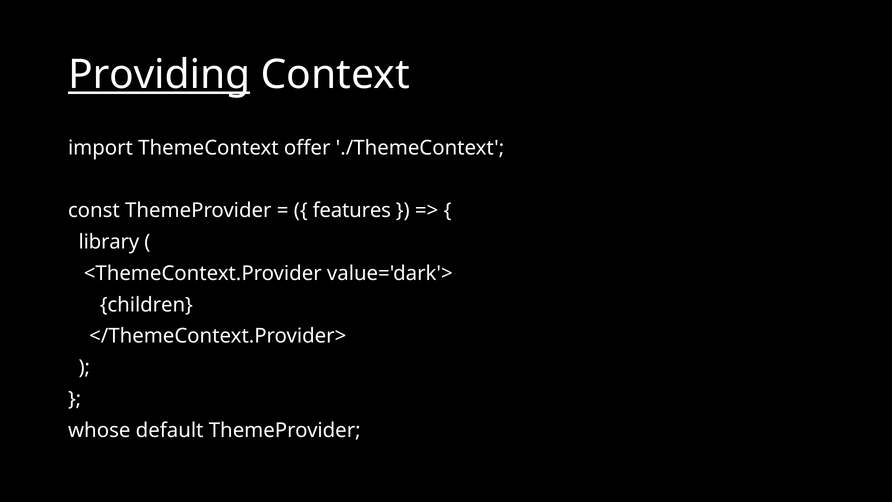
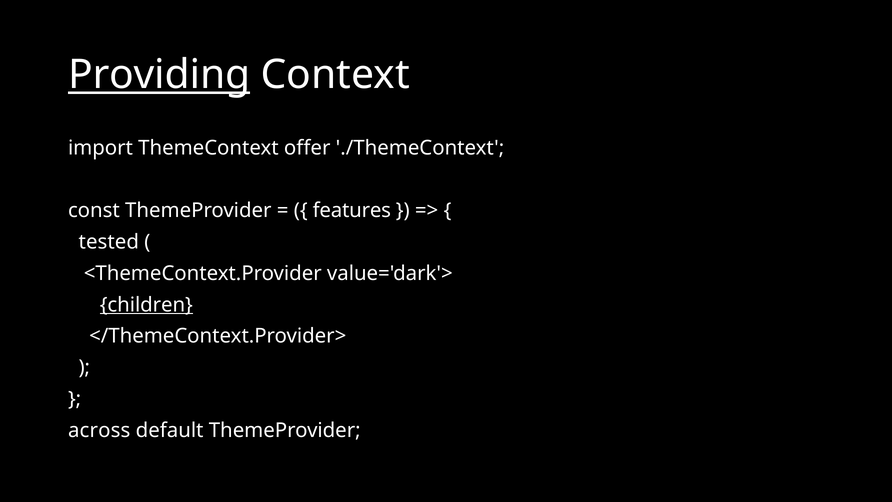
library: library -> tested (109, 242)
children underline: none -> present (146, 305)
whose: whose -> across (99, 430)
